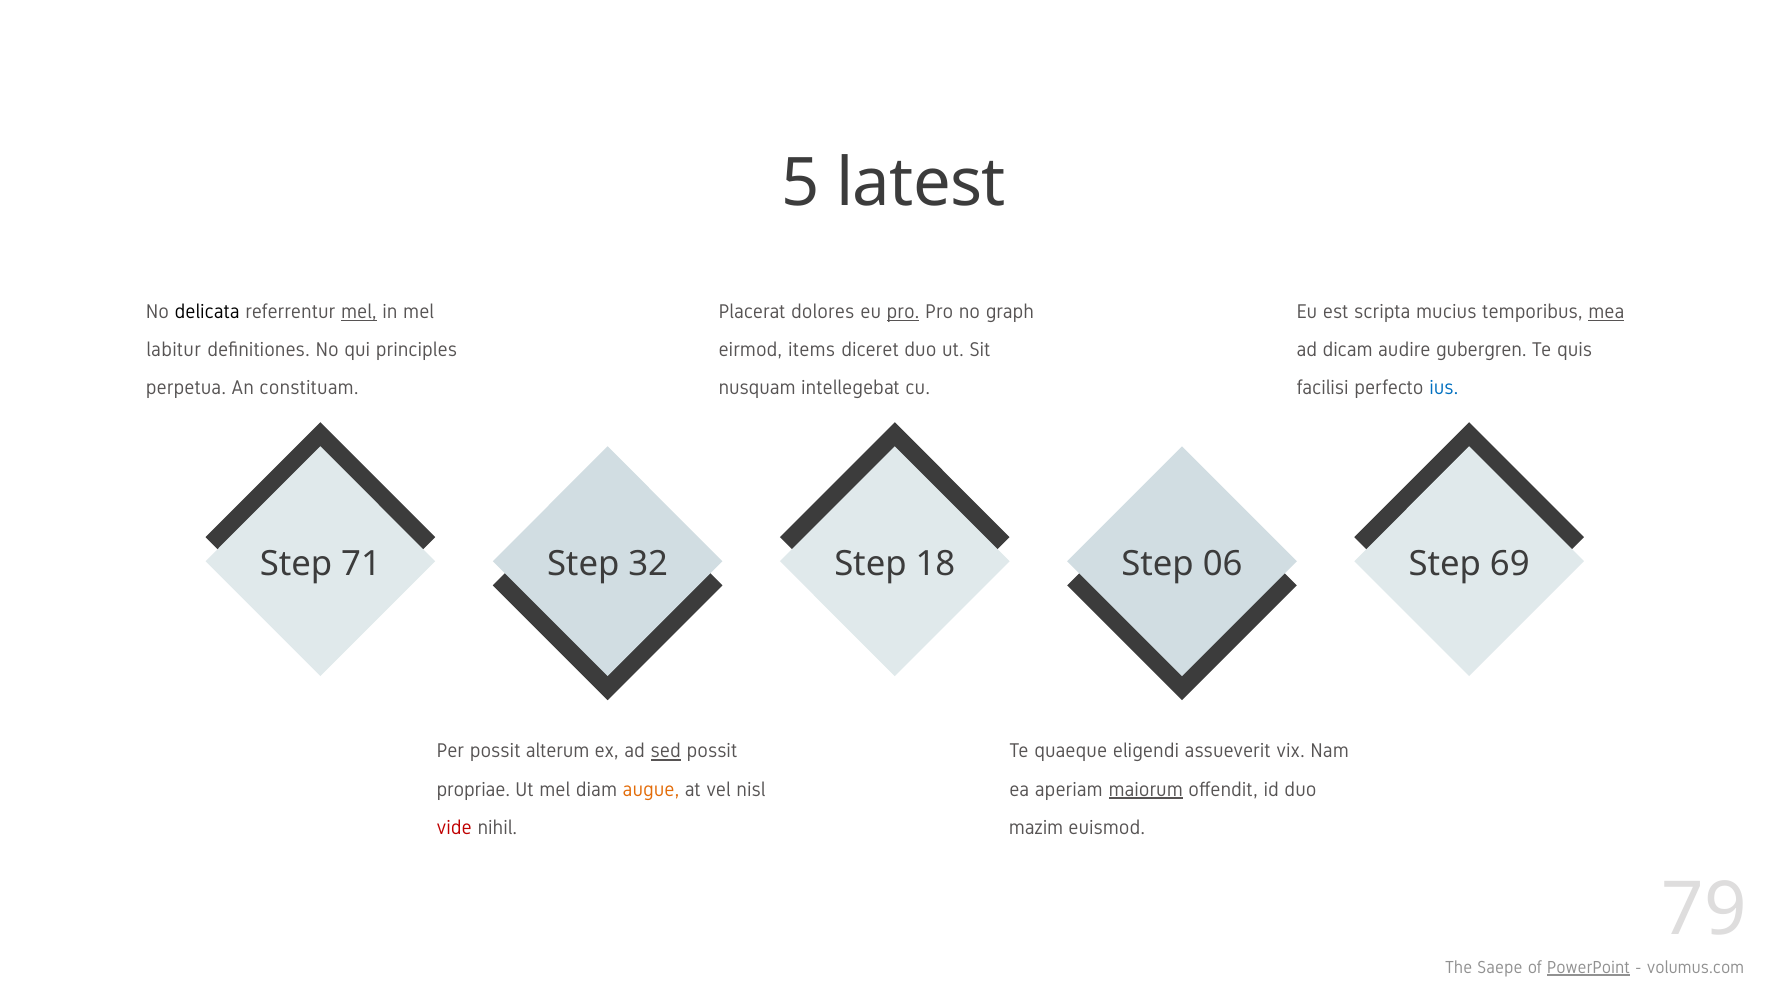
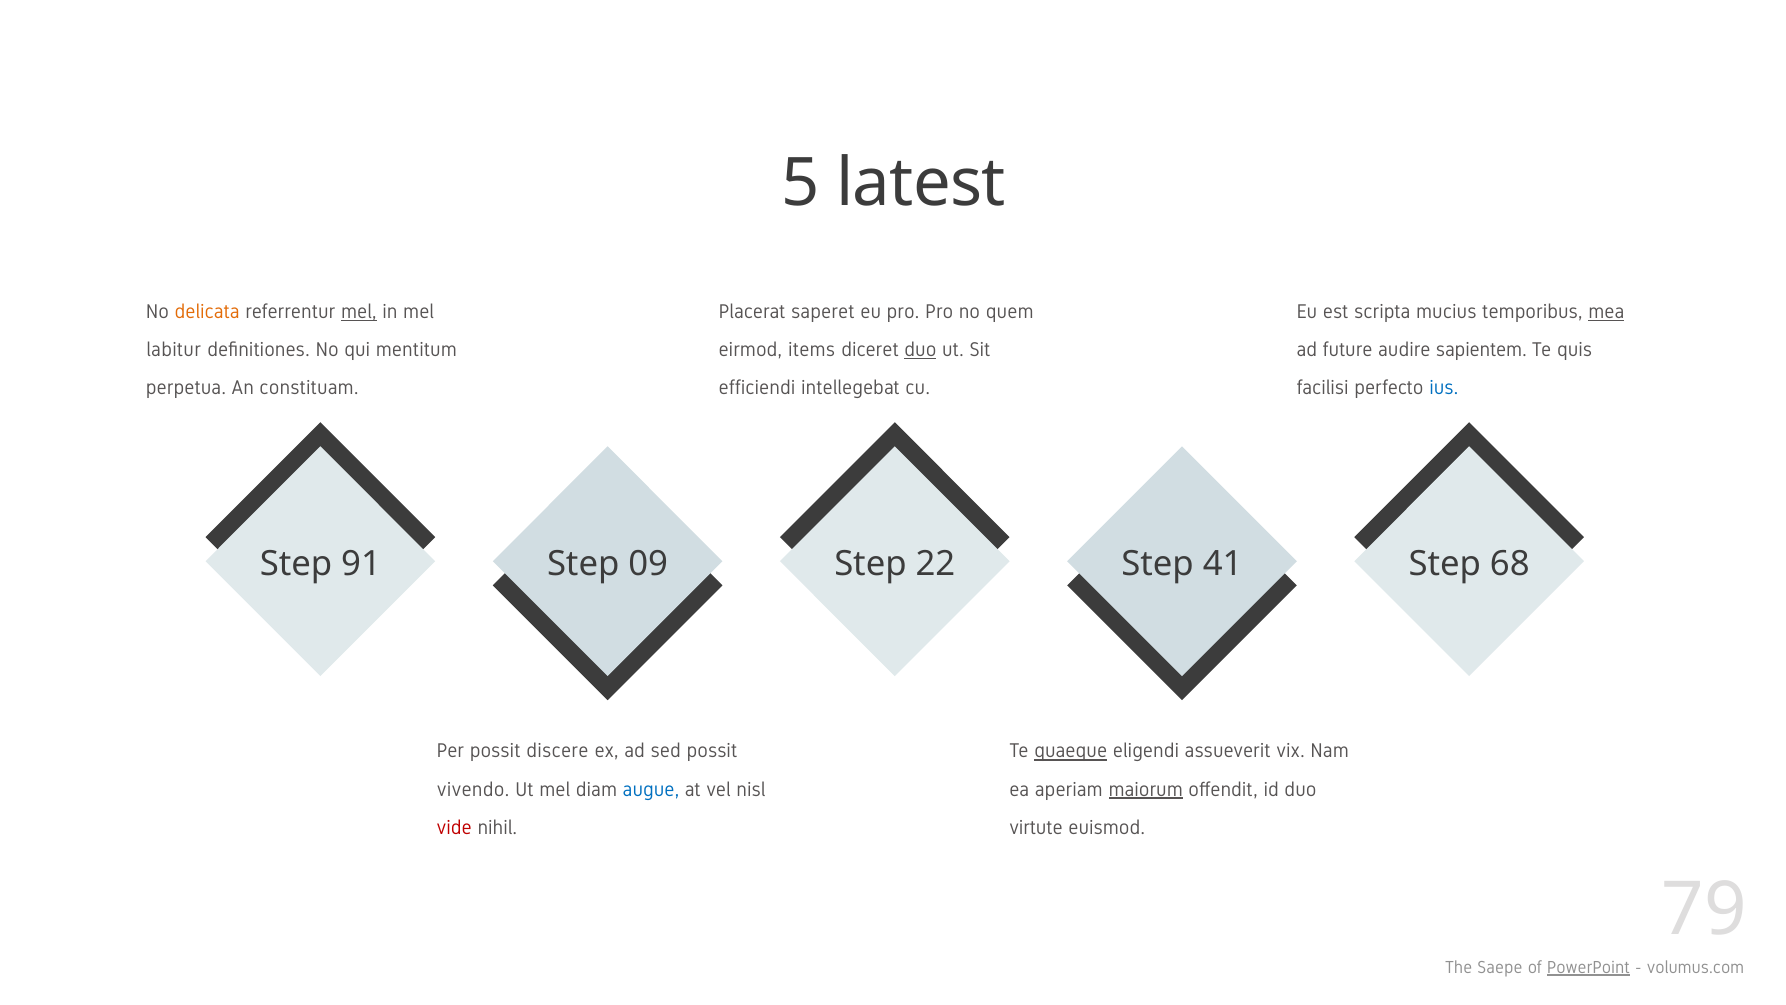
dolores: dolores -> saperet (823, 312)
pro underline: present -> none (903, 312)
graph: graph -> quem (1010, 312)
delicata colour: black -> orange (207, 312)
duo underline: none -> present (920, 350)
dicam: dicam -> future (1348, 350)
gubergren: gubergren -> sapientem (1481, 350)
principles: principles -> mentitum (416, 350)
nusquam: nusquam -> efficiendi (757, 388)
71: 71 -> 91 (361, 563)
32: 32 -> 09 (648, 563)
18: 18 -> 22 (935, 563)
06: 06 -> 41 (1223, 563)
69: 69 -> 68 (1510, 563)
alterum: alterum -> discere (557, 751)
sed underline: present -> none (666, 751)
quaeque underline: none -> present (1071, 751)
propriae: propriae -> vivendo (473, 789)
augue colour: orange -> blue (651, 789)
mazim: mazim -> virtute (1036, 827)
